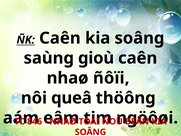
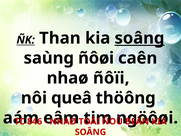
ÑK Caên: Caên -> Than (60, 38)
soâng underline: none -> present (139, 38)
gioù: gioù -> ñôøi (96, 58)
